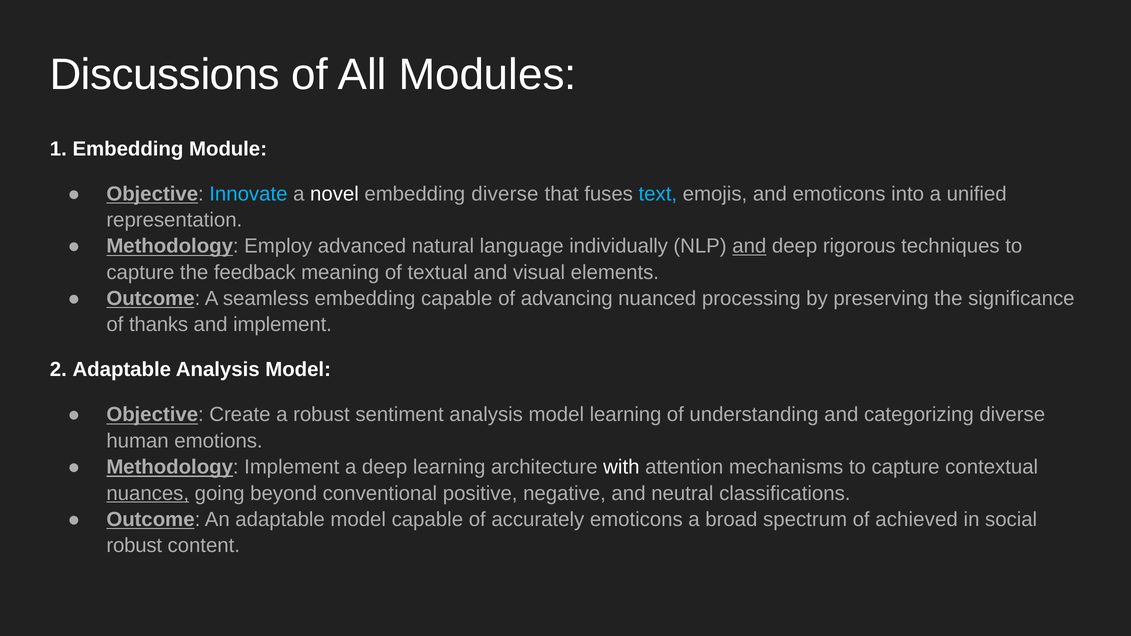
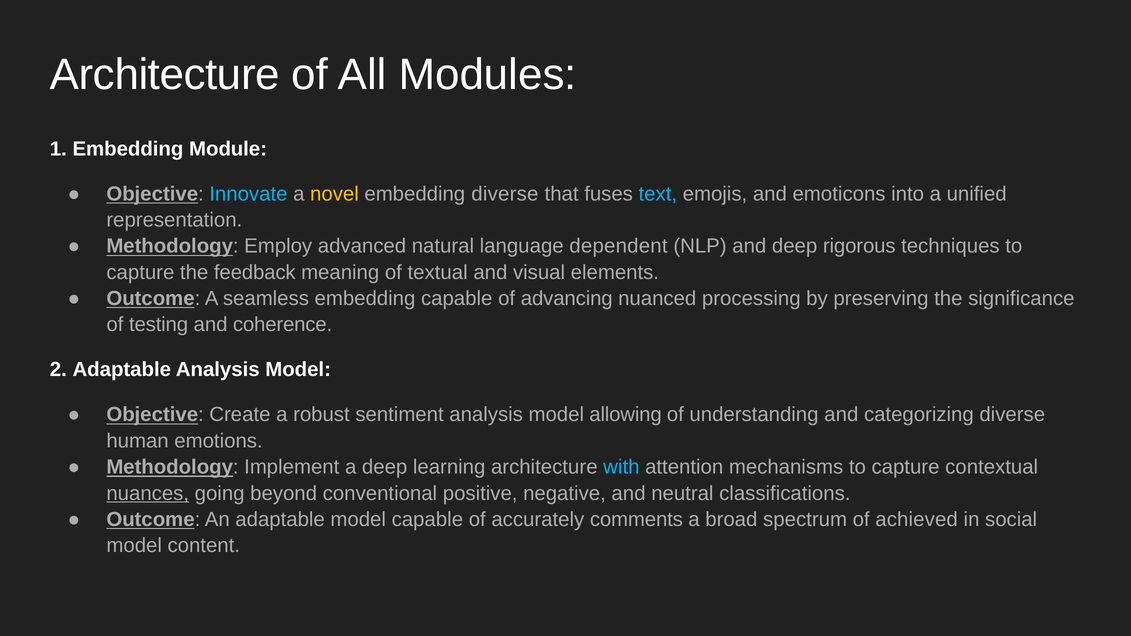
Discussions: Discussions -> Architecture (165, 75)
novel colour: white -> yellow (334, 194)
individually: individually -> dependent (618, 246)
and underline: present -> none (749, 246)
thanks: thanks -> testing (159, 325)
and implement: implement -> coherence (283, 325)
model learning: learning -> allowing (626, 415)
with colour: white -> light blue (621, 467)
accurately emoticons: emoticons -> comments (636, 520)
robust: robust -> model (134, 546)
